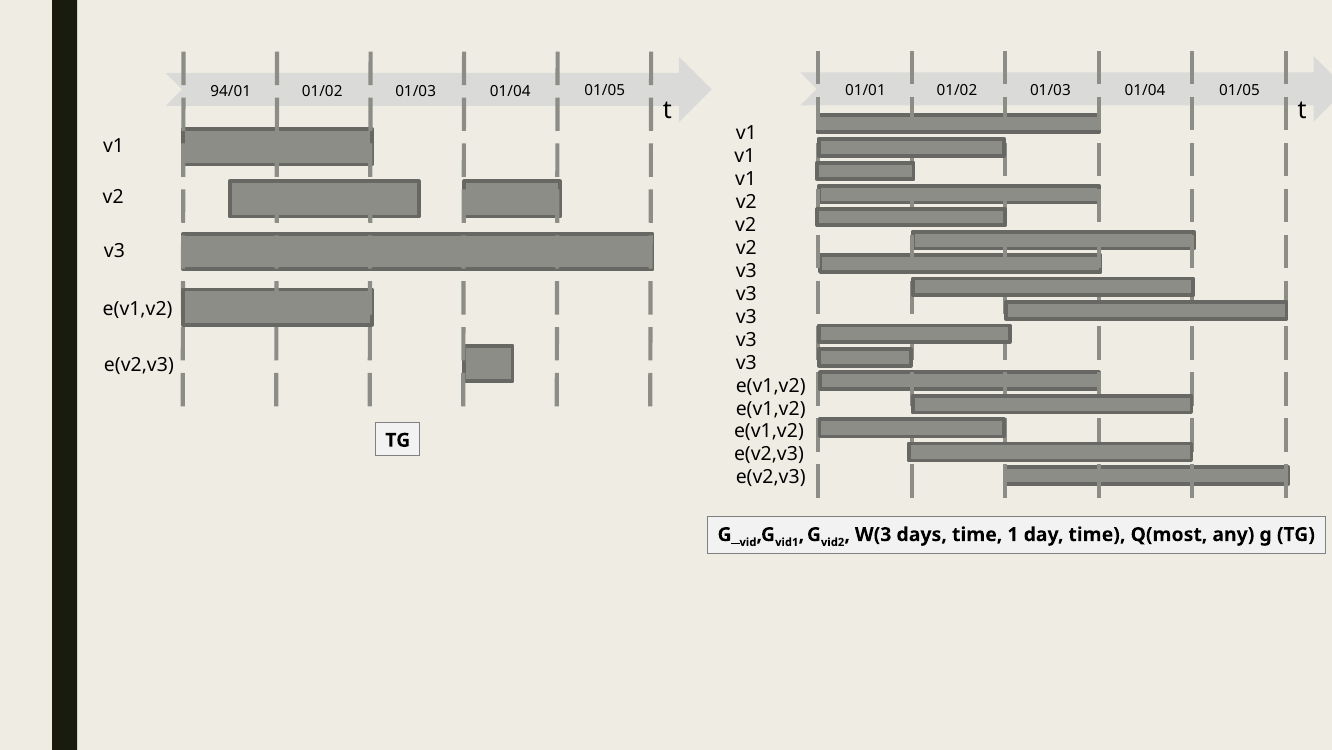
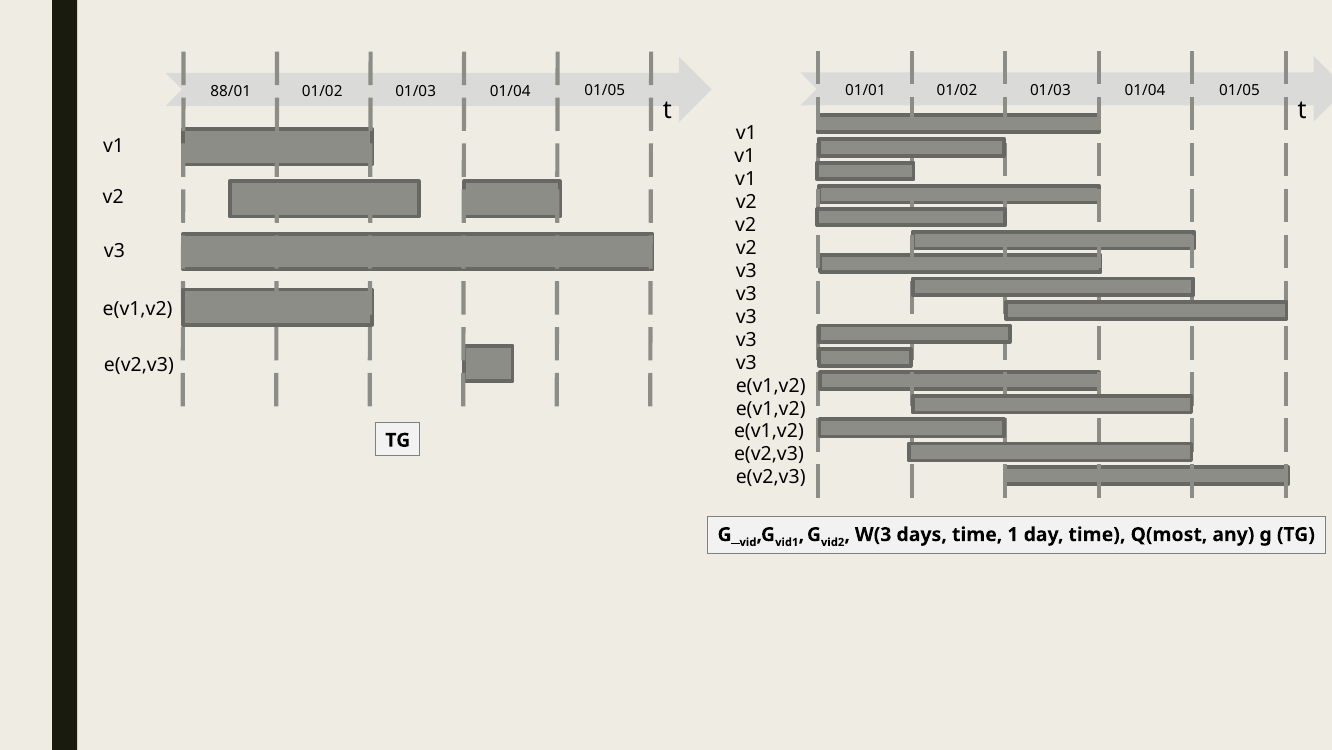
94/01: 94/01 -> 88/01 (231, 91)
